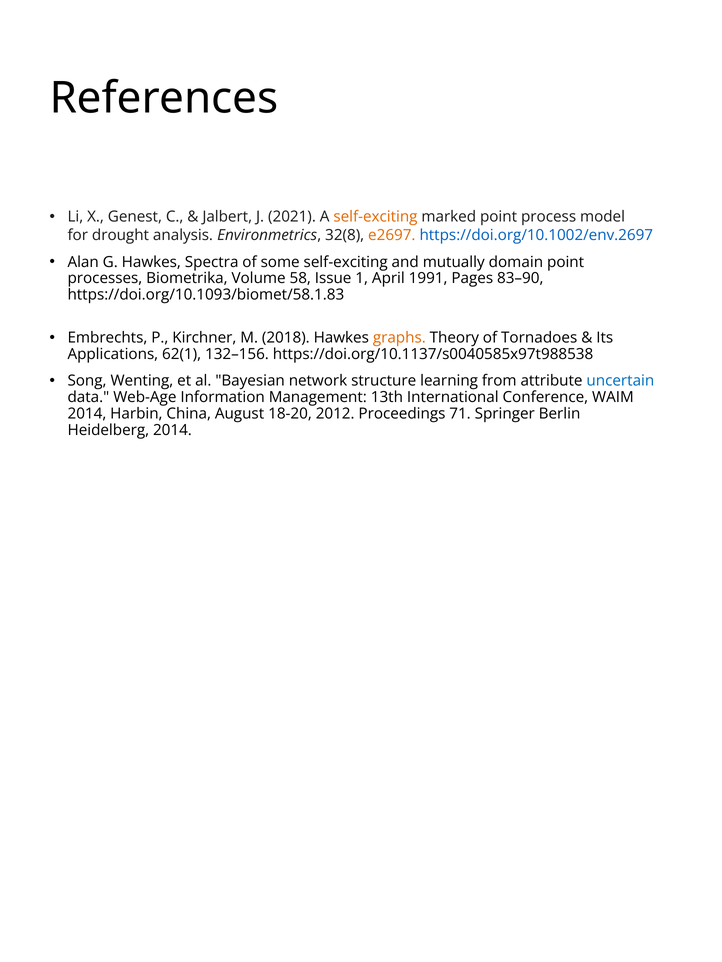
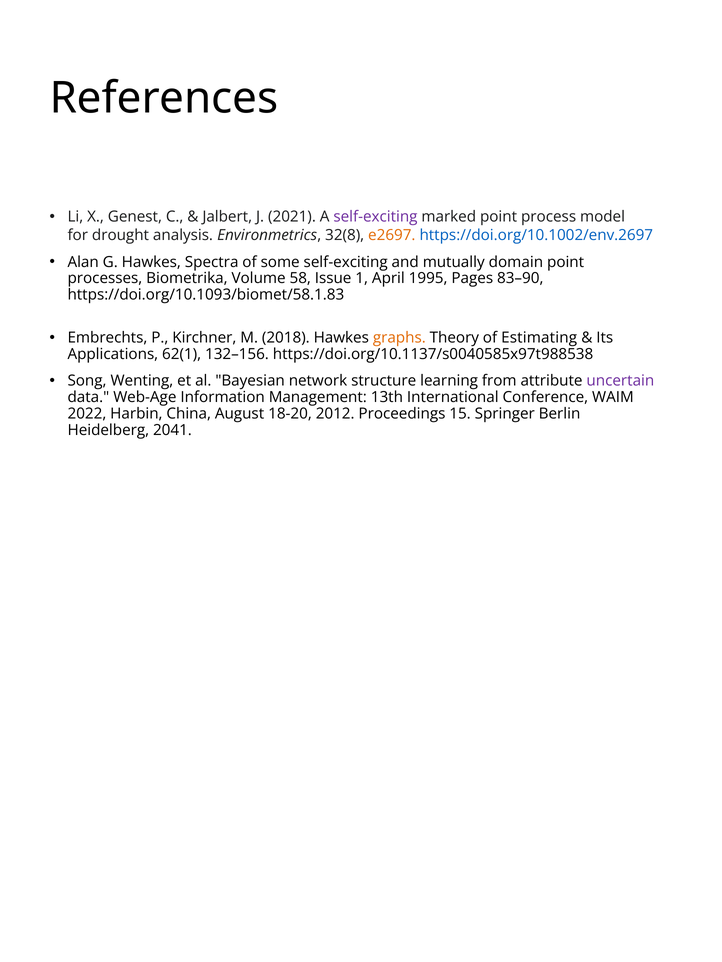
self-exciting colour: orange -> purple (375, 217)
1991: 1991 -> 1995 (428, 279)
Tornadoes: Tornadoes -> Estimating (539, 338)
uncertain colour: blue -> purple (620, 381)
2014: 2014 -> 2022 (87, 414)
71: 71 -> 15 (460, 414)
Heidelberg 2014: 2014 -> 2041 (172, 430)
